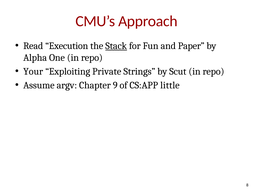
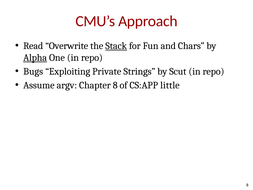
Execution: Execution -> Overwrite (67, 46)
Paper: Paper -> Chars (191, 46)
Alpha underline: none -> present (35, 58)
Your: Your -> Bugs (33, 71)
Chapter 9: 9 -> 8 (115, 85)
